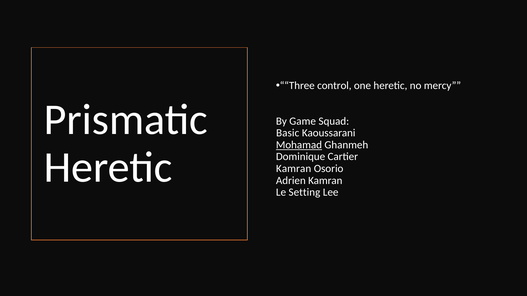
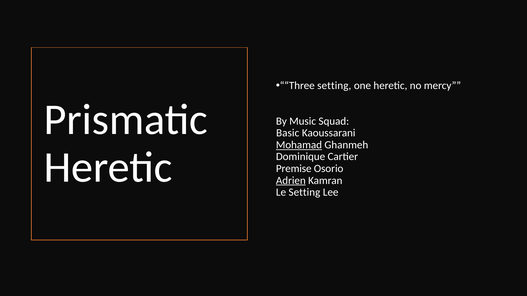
control: control -> setting (334, 86)
Game: Game -> Music (303, 121)
Kamran: Kamran -> Premise (294, 169)
Adrien underline: none -> present (291, 181)
